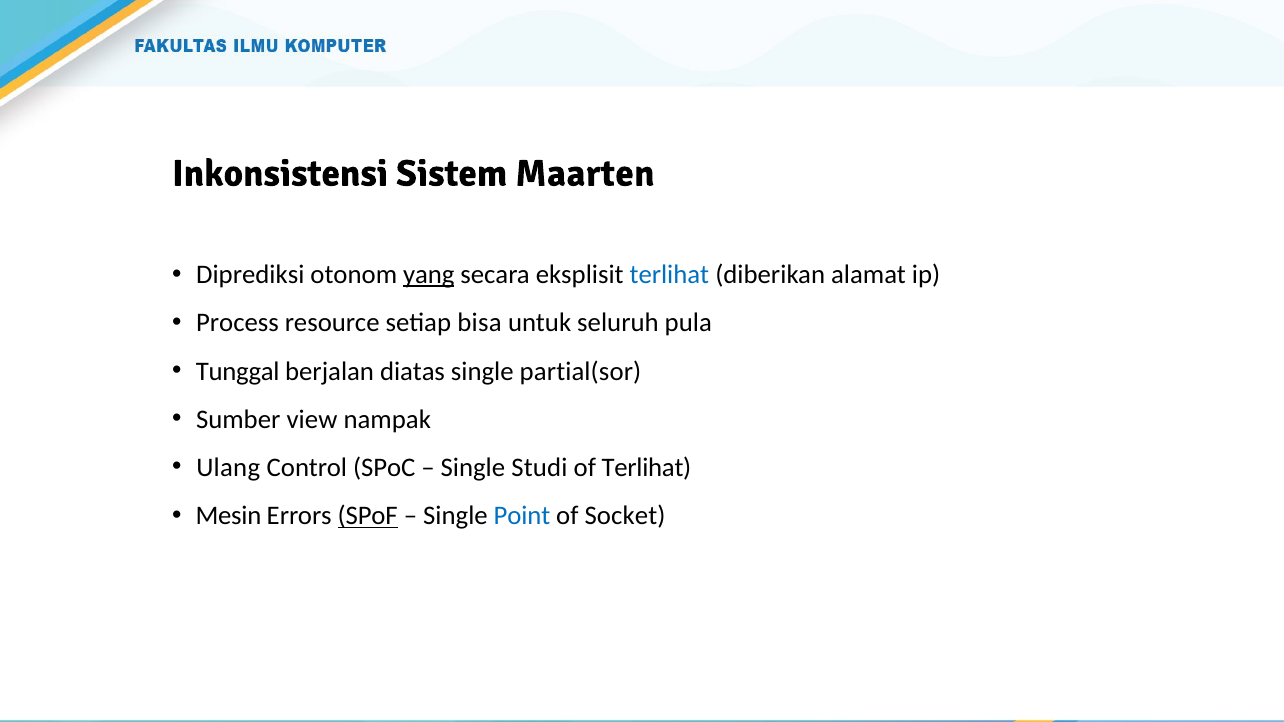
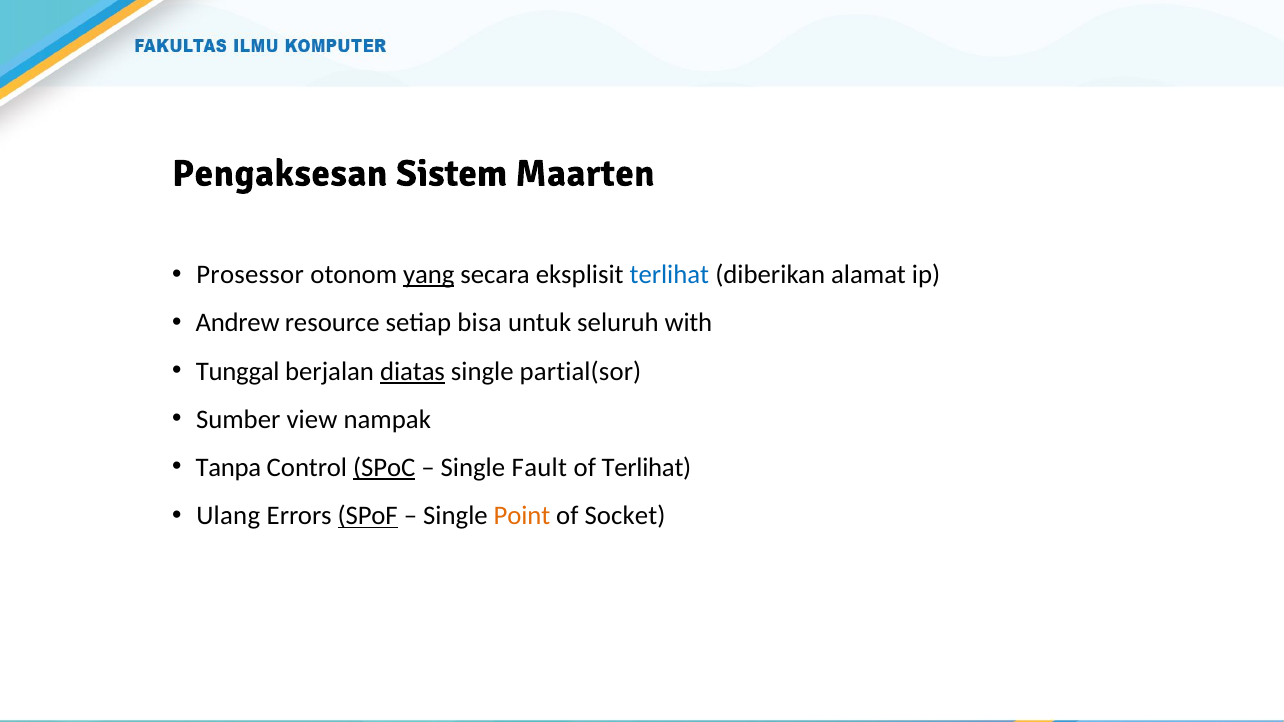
Inkonsistensi: Inkonsistensi -> Pengaksesan (280, 173)
Diprediksi: Diprediksi -> Prosessor (250, 275)
Process: Process -> Andrew (238, 323)
pula: pula -> with (688, 323)
diatas underline: none -> present (413, 371)
Ulang: Ulang -> Tanpa (228, 468)
SPoC underline: none -> present (384, 468)
Studi: Studi -> Fault (539, 468)
Mesin: Mesin -> Ulang (228, 516)
Point colour: blue -> orange (522, 516)
